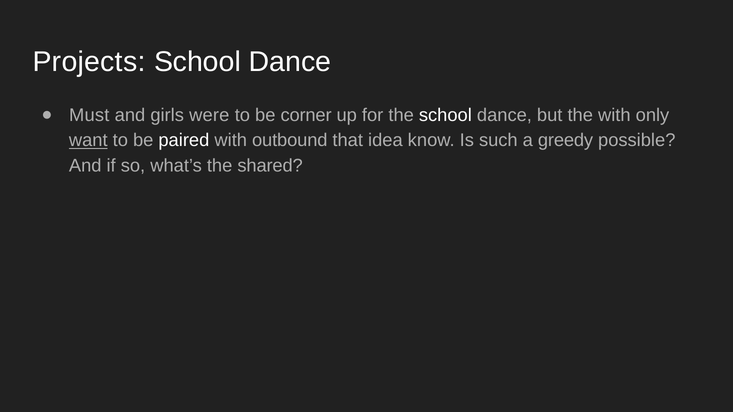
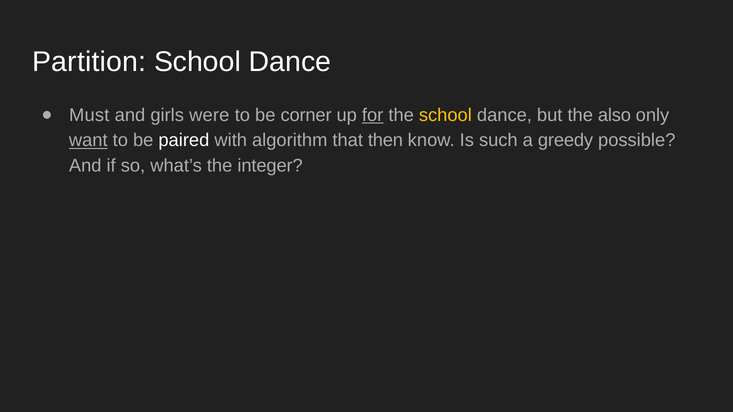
Projects: Projects -> Partition (89, 62)
for underline: none -> present (373, 115)
school colour: white -> yellow (445, 115)
the with: with -> also (614, 115)
outbound: outbound -> algorithm (290, 141)
idea: idea -> then (385, 141)
shared: shared -> integer (270, 166)
